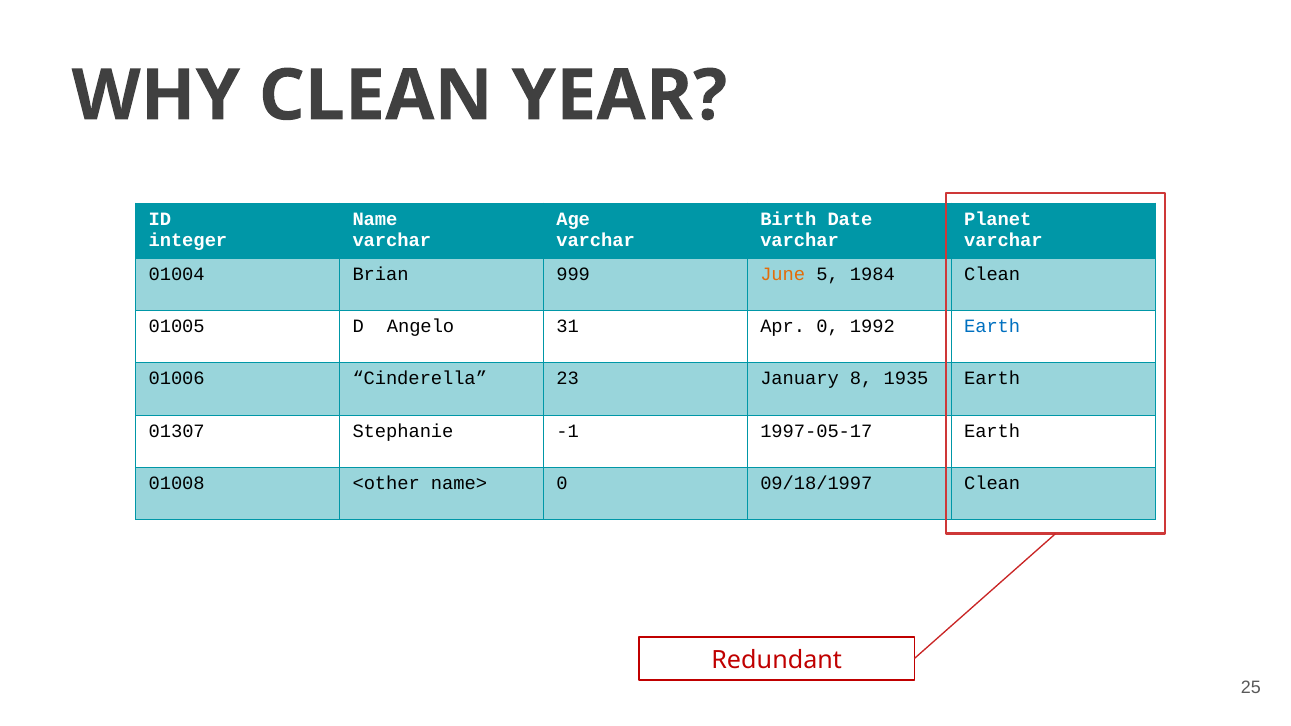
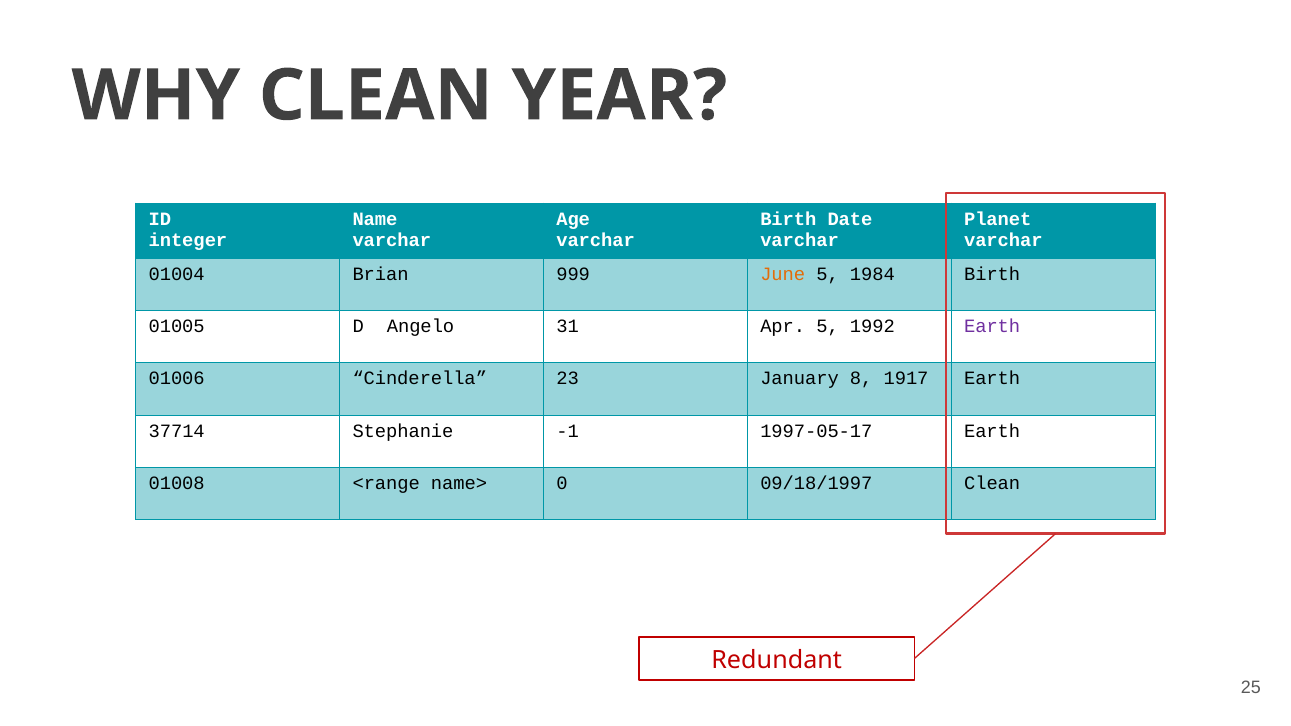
1984 Clean: Clean -> Birth (992, 274)
Apr 0: 0 -> 5 (828, 326)
Earth colour: blue -> purple (992, 326)
1935: 1935 -> 1917 (906, 379)
01307: 01307 -> 37714 (177, 431)
<other: <other -> <range (386, 483)
